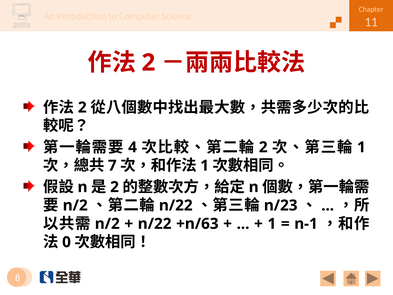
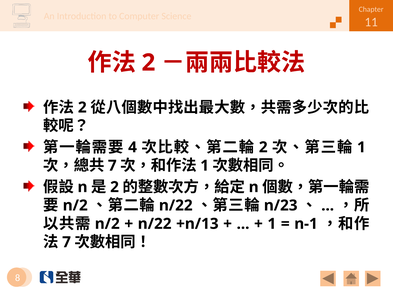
+n/63: +n/63 -> +n/13 (197, 224)
0: 0 -> 7 (67, 242)
